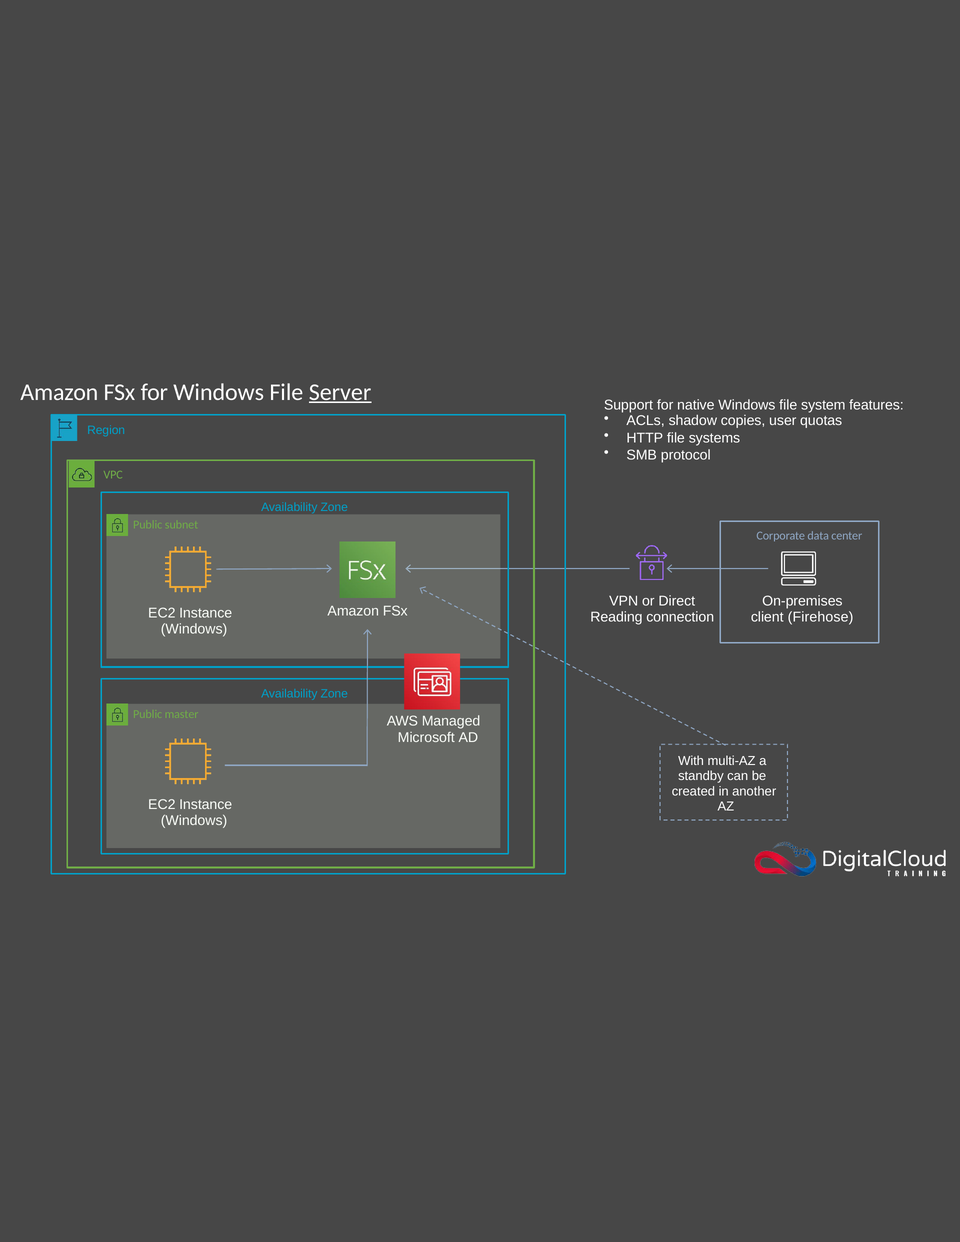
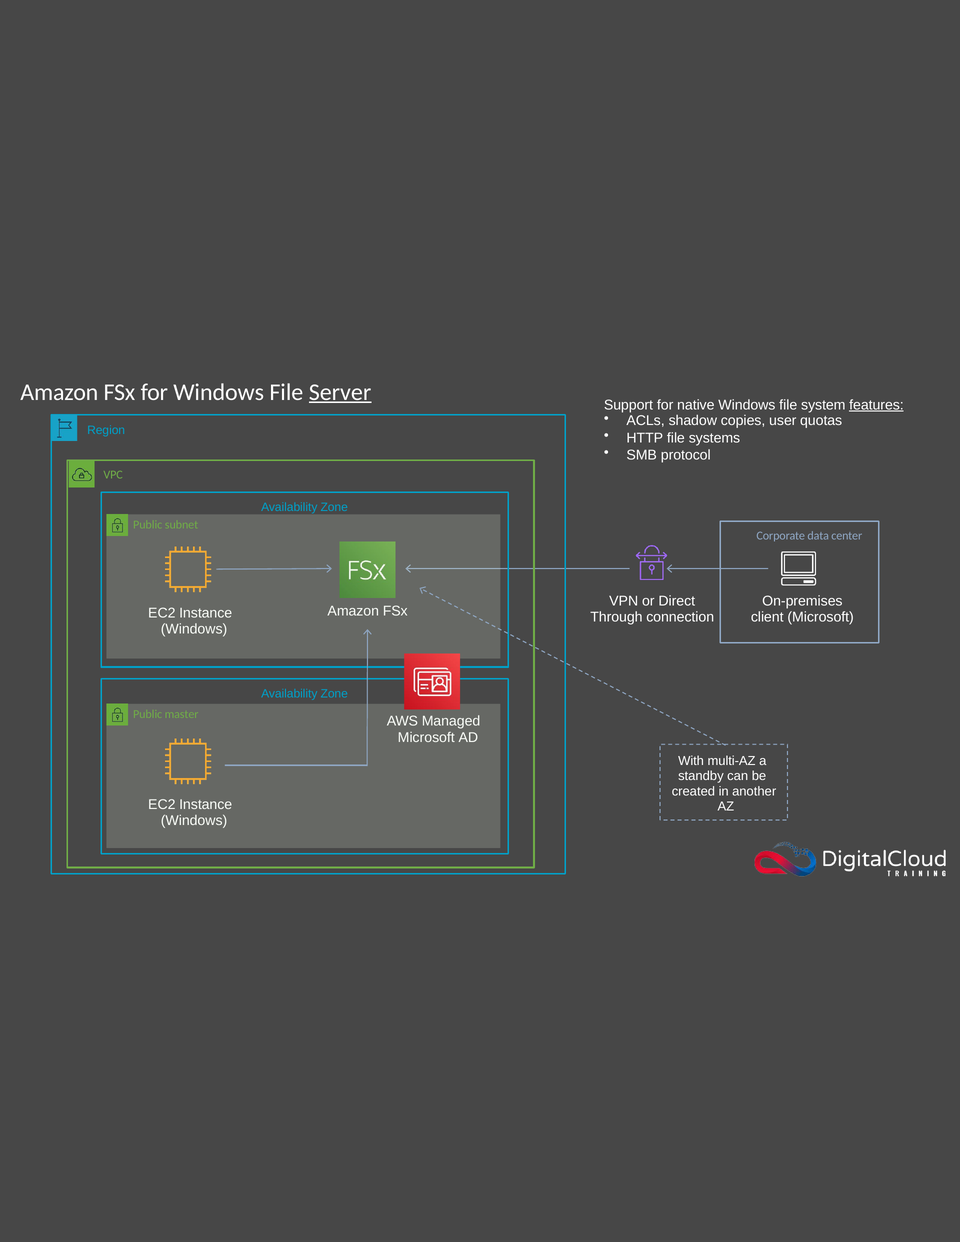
features underline: none -> present (876, 405)
Reading: Reading -> Through (616, 617)
client Firehose: Firehose -> Microsoft (821, 617)
